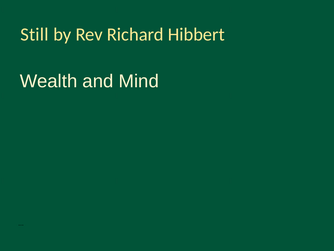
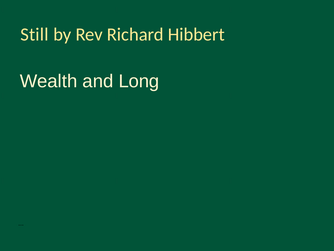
Mind: Mind -> Long (139, 81)
